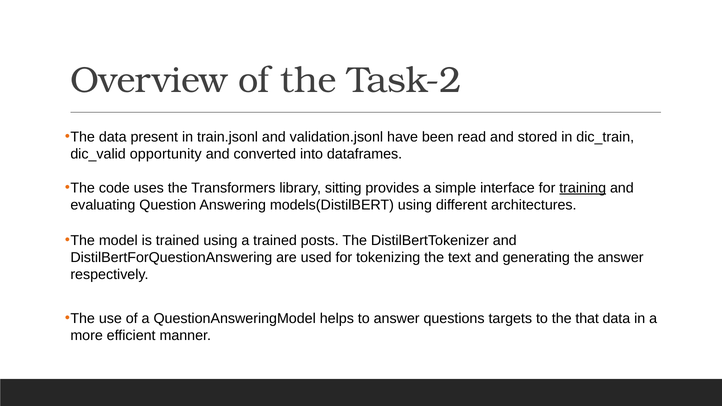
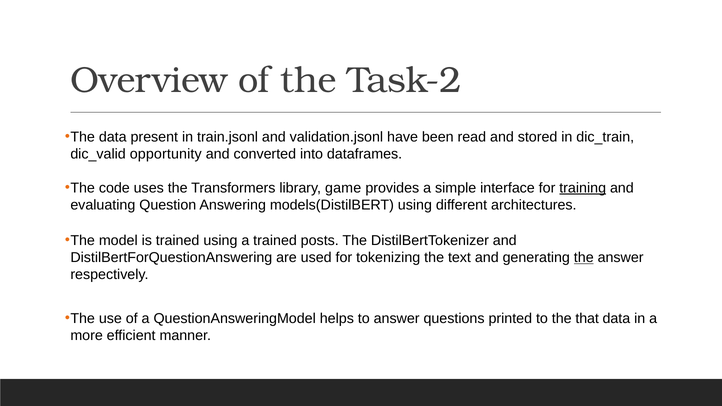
sitting: sitting -> game (343, 188)
the underline: none -> present (584, 258)
targets: targets -> printed (510, 318)
